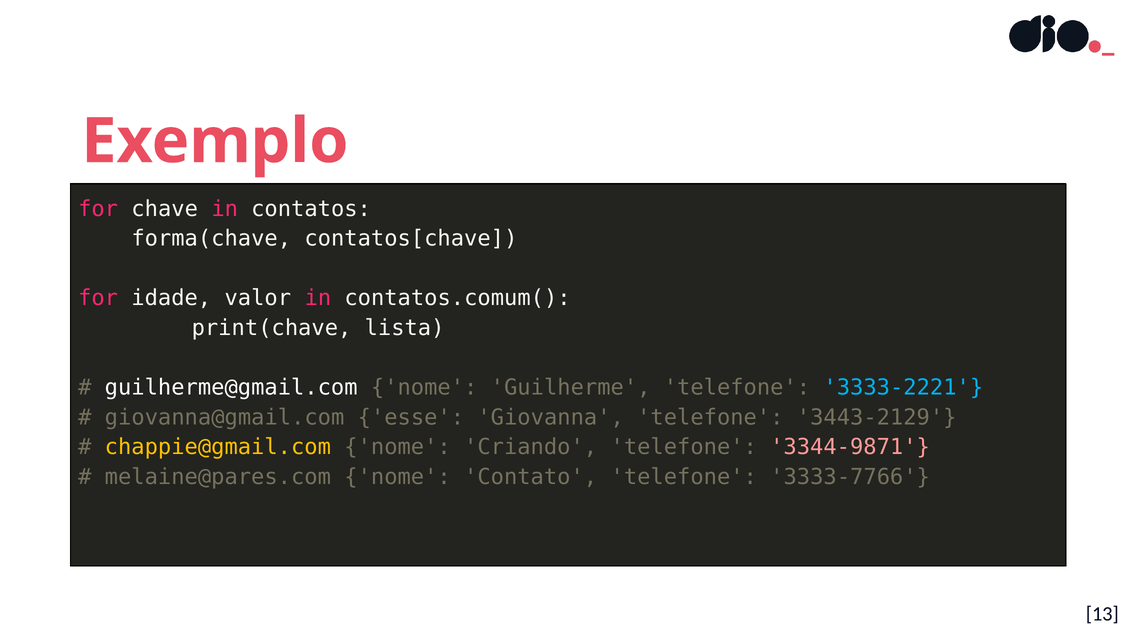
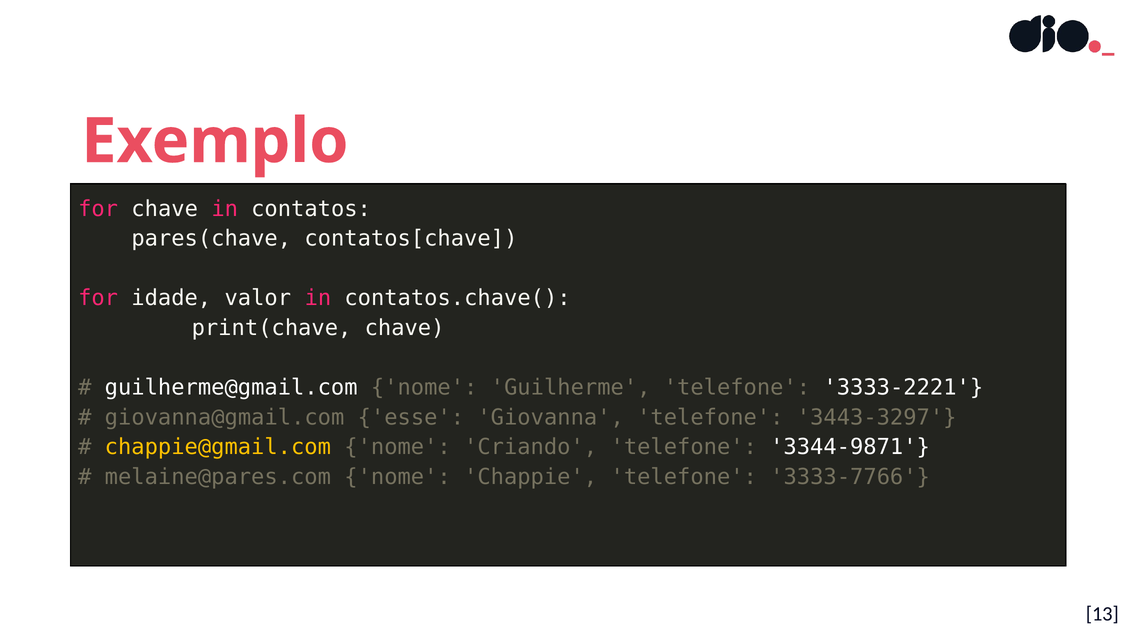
forma(chave: forma(chave -> pares(chave (211, 239)
contatos.comum(: contatos.comum( -> contatos.chave( (457, 298)
print(chave lista: lista -> chave (405, 328)
3333-2221 colour: light blue -> white (903, 388)
3443-2129: 3443-2129 -> 3443-3297 (877, 418)
3344-9871 colour: pink -> white (850, 447)
Contato: Contato -> Chappie (531, 477)
